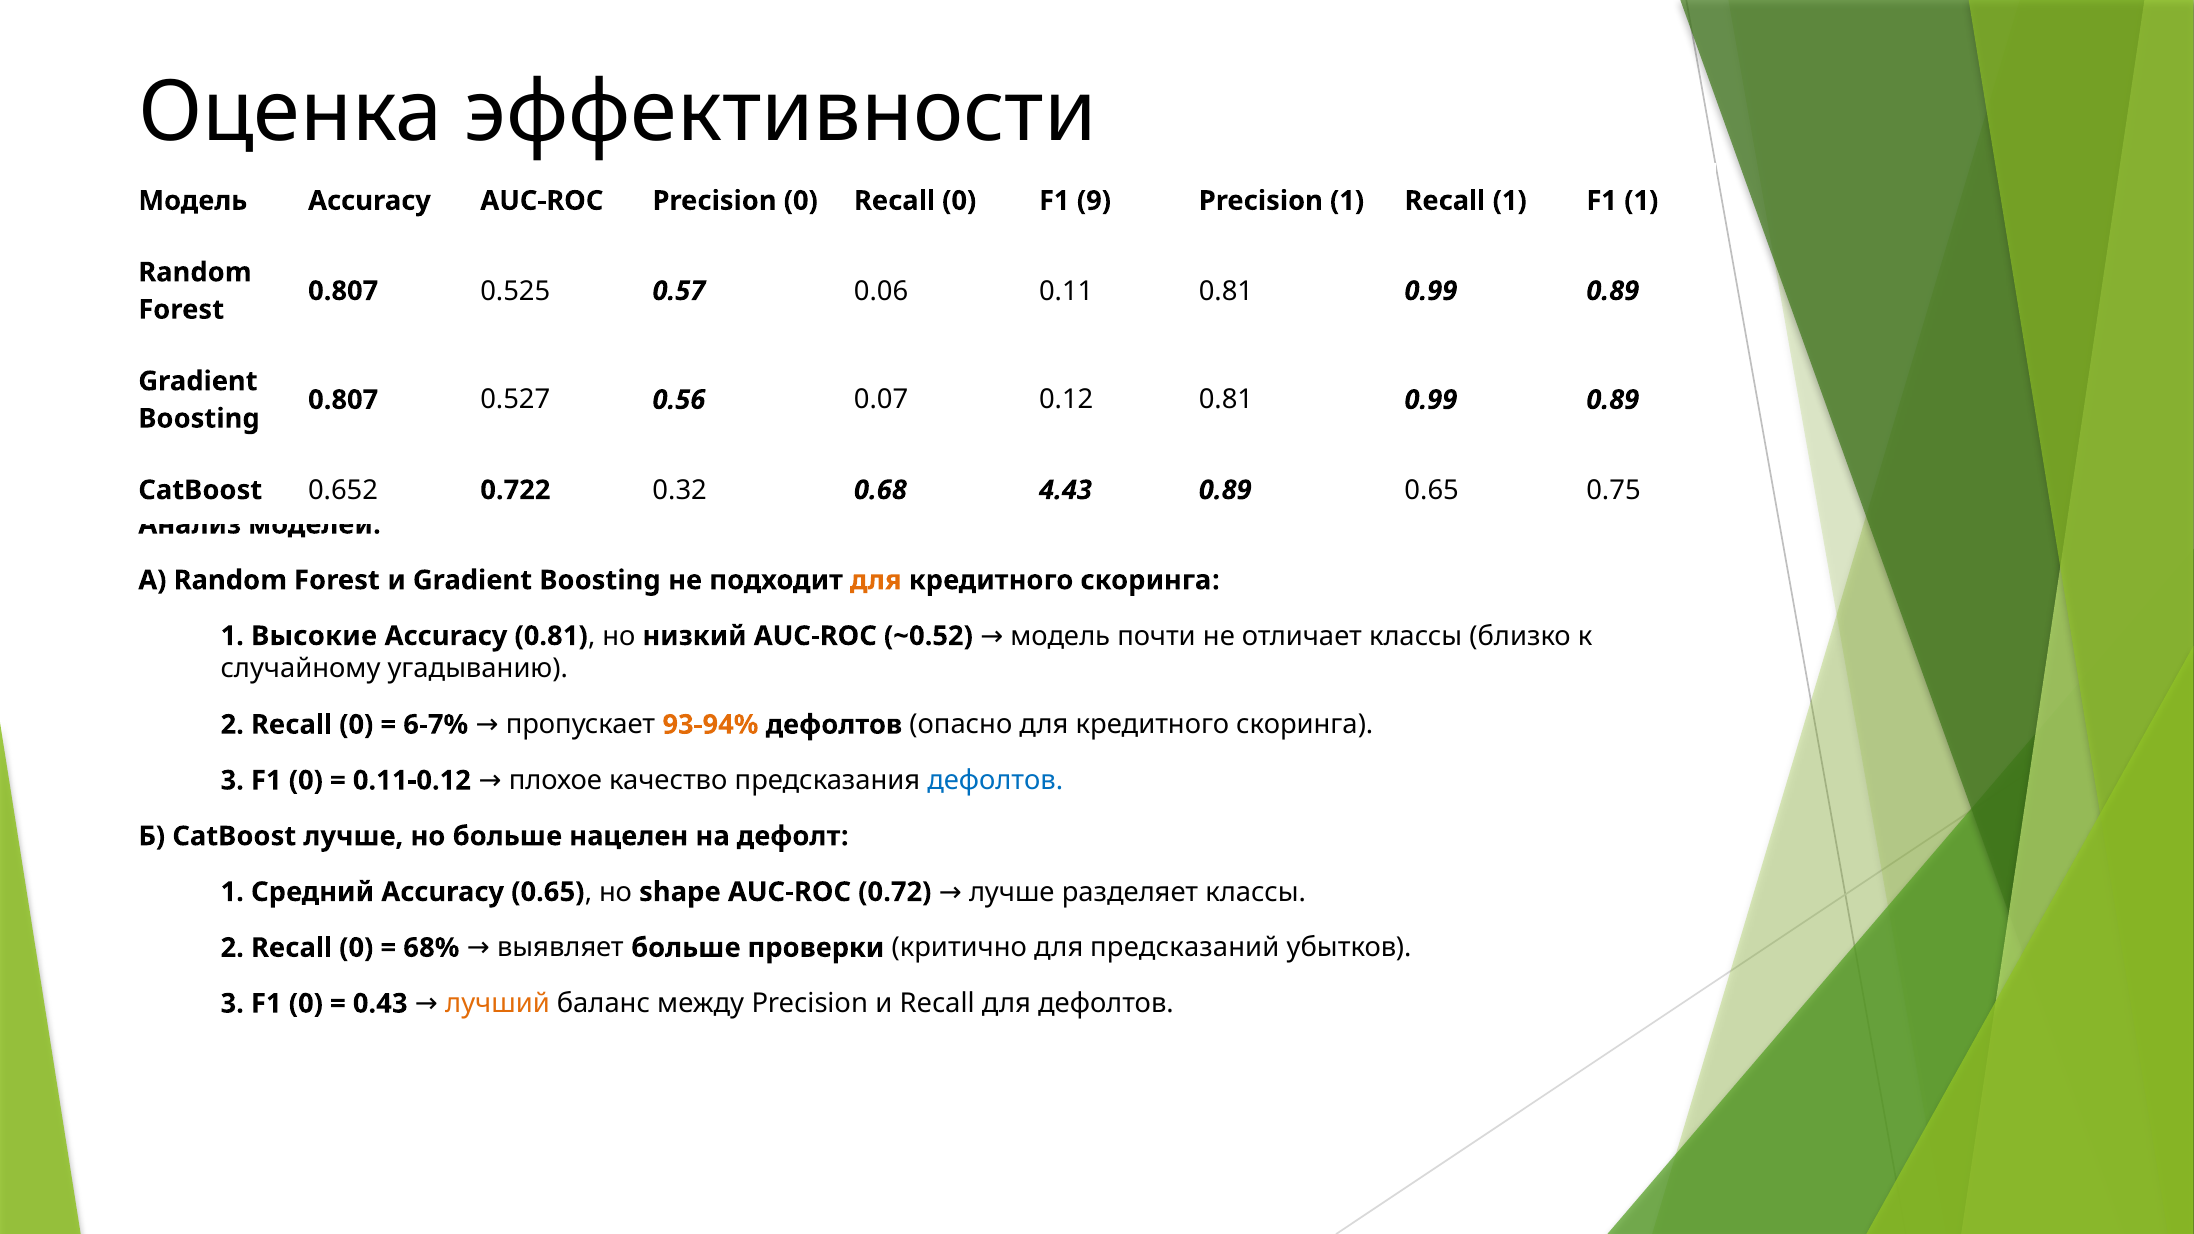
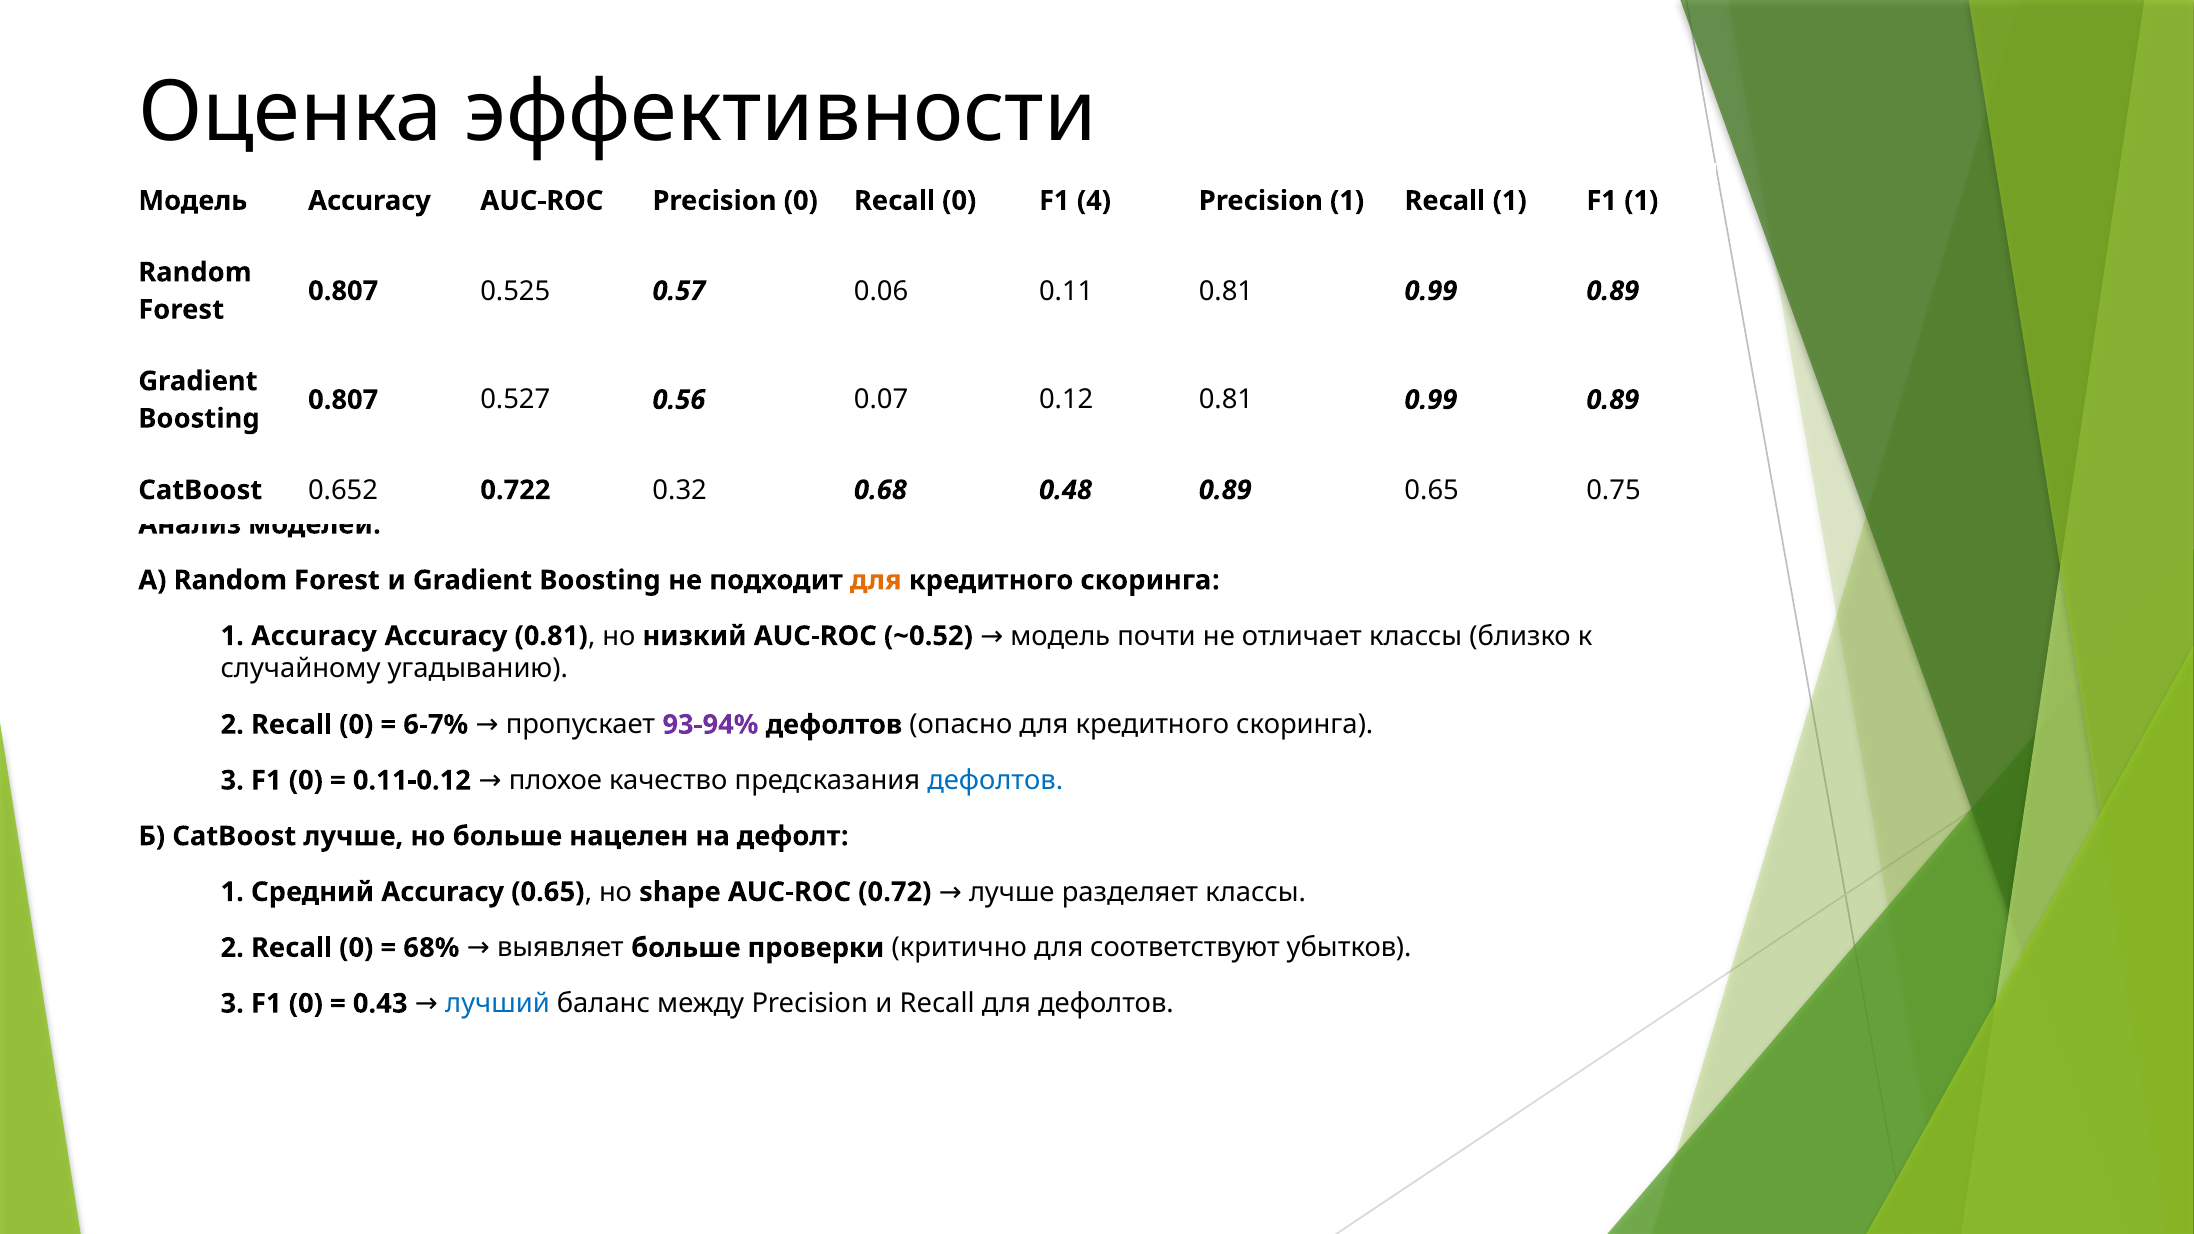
9: 9 -> 4 (1094, 201)
4.43: 4.43 -> 0.48 (1066, 490)
1 Высокие: Высокие -> Accuracy (314, 636)
93-94% colour: orange -> purple (710, 725)
предсказаний: предсказаний -> соответствуют (1185, 948)
лучший colour: orange -> blue (498, 1004)
